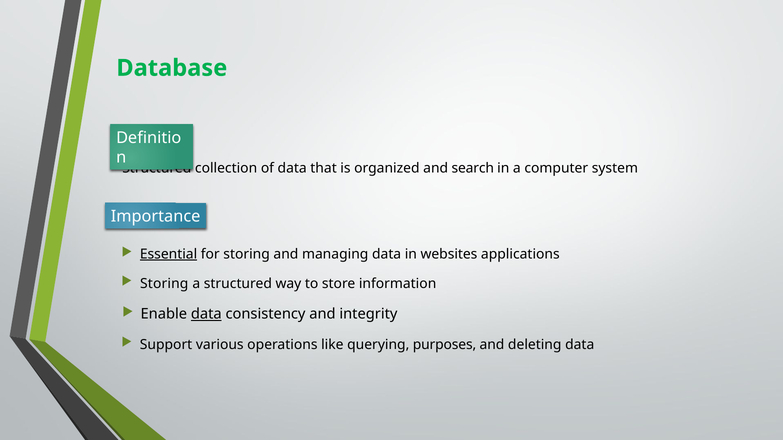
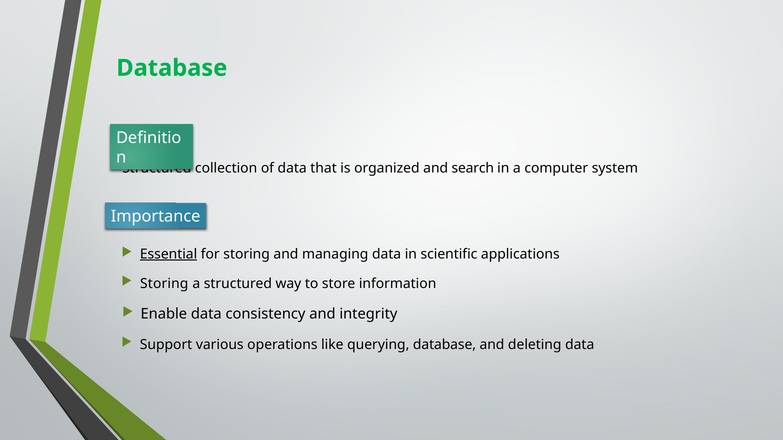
websites: websites -> scientific (449, 254)
data underline: present -> none (206, 314)
querying purposes: purposes -> database (444, 345)
